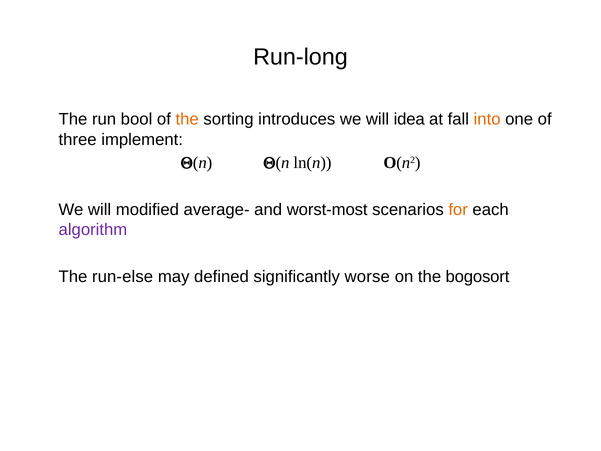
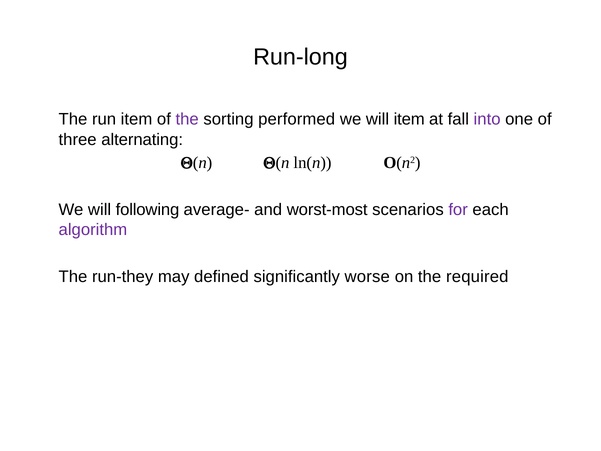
run bool: bool -> item (137, 119)
the colour: orange -> purple (187, 119)
introduces: introduces -> performed (297, 119)
will idea: idea -> item (409, 119)
into colour: orange -> purple (487, 119)
implement: implement -> alternating (142, 139)
modified: modified -> following (148, 210)
for colour: orange -> purple (458, 210)
run-else: run-else -> run-they (123, 276)
bogosort: bogosort -> required (477, 276)
